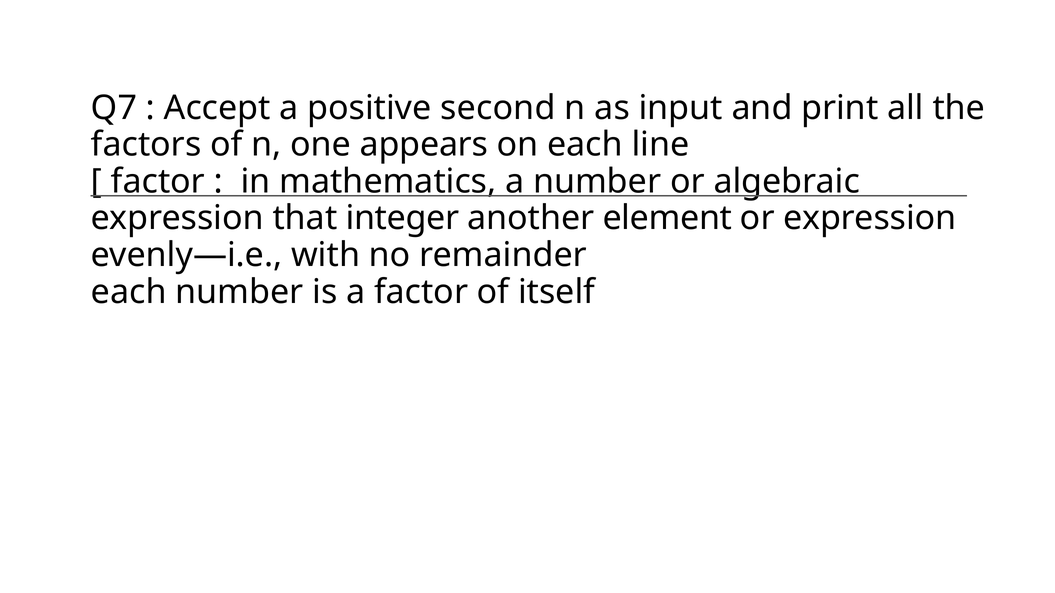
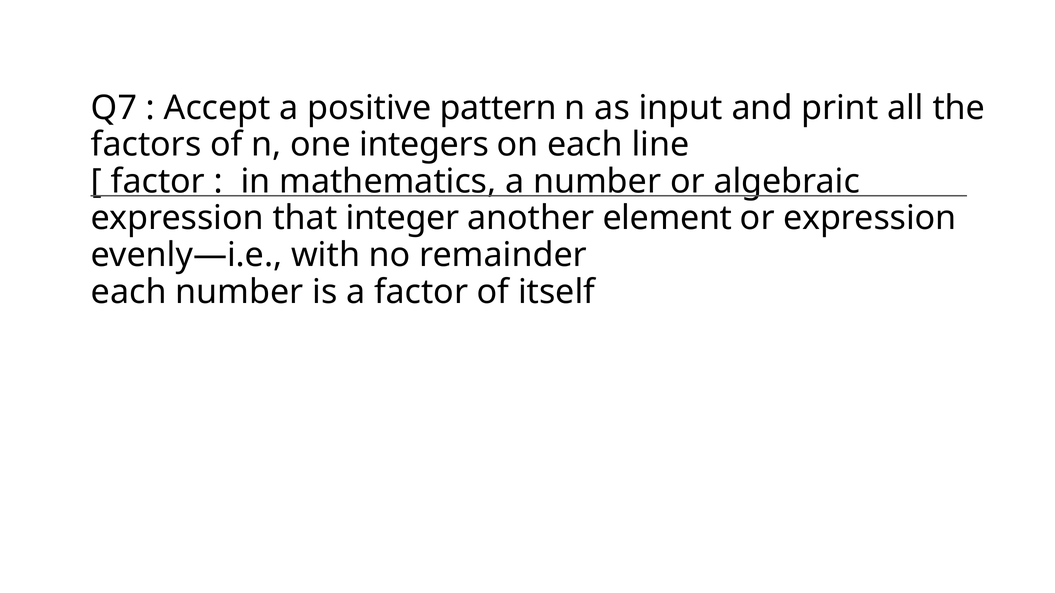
second: second -> pattern (498, 108)
appears: appears -> integers (424, 145)
